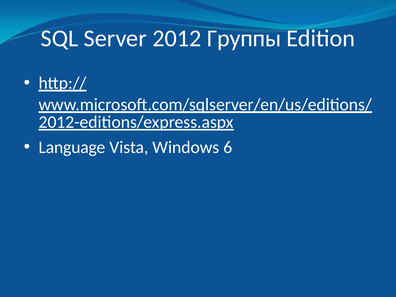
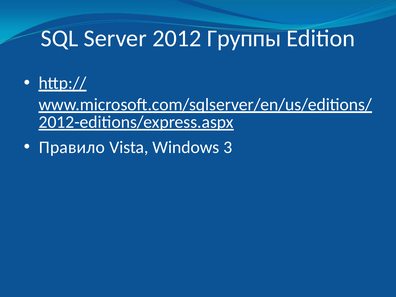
Language: Language -> Правило (72, 147)
6: 6 -> 3 (228, 147)
